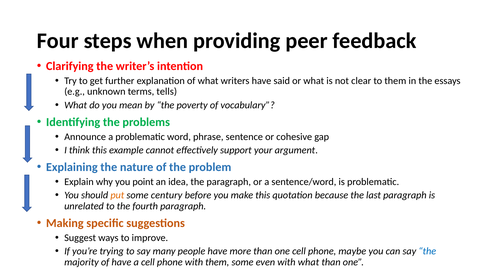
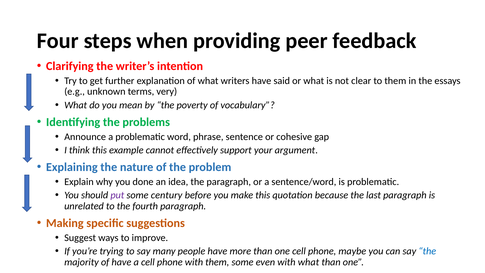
tells: tells -> very (167, 92)
point: point -> done (143, 182)
put colour: orange -> purple (117, 195)
